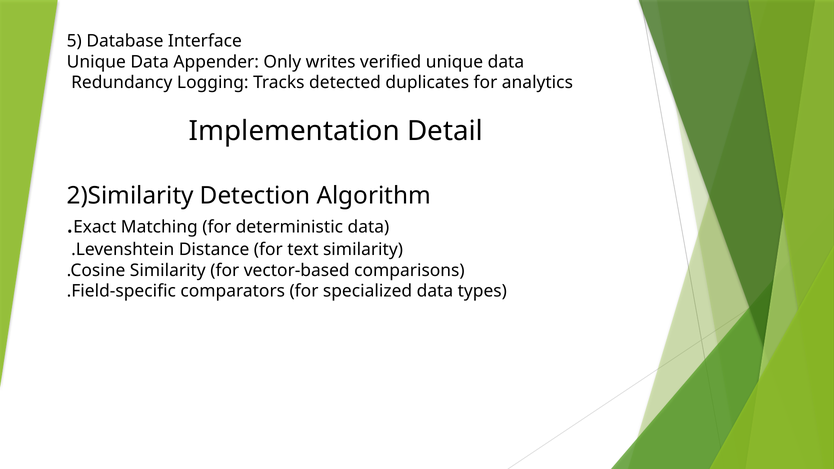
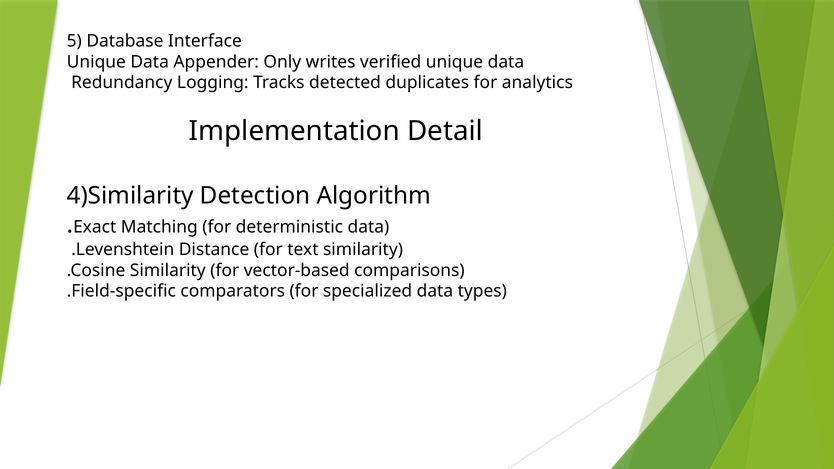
2)Similarity: 2)Similarity -> 4)Similarity (130, 196)
